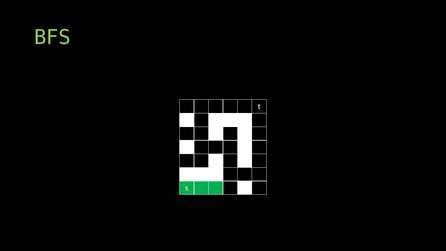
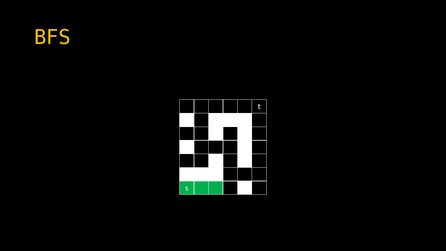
BFS colour: light green -> yellow (52, 37)
